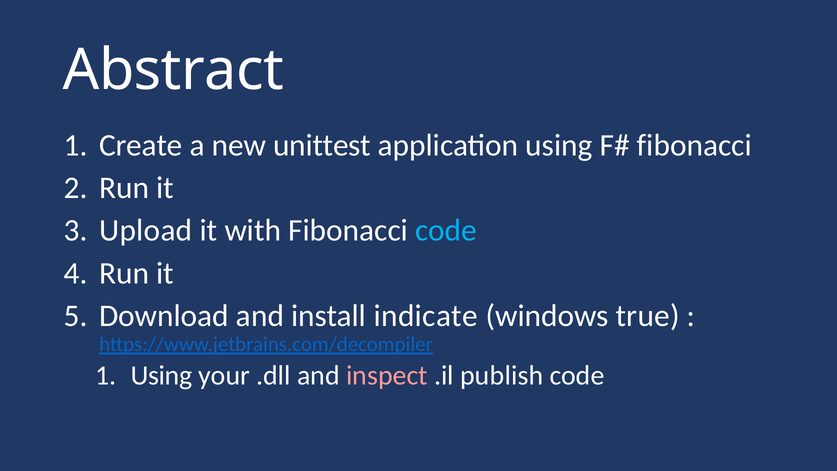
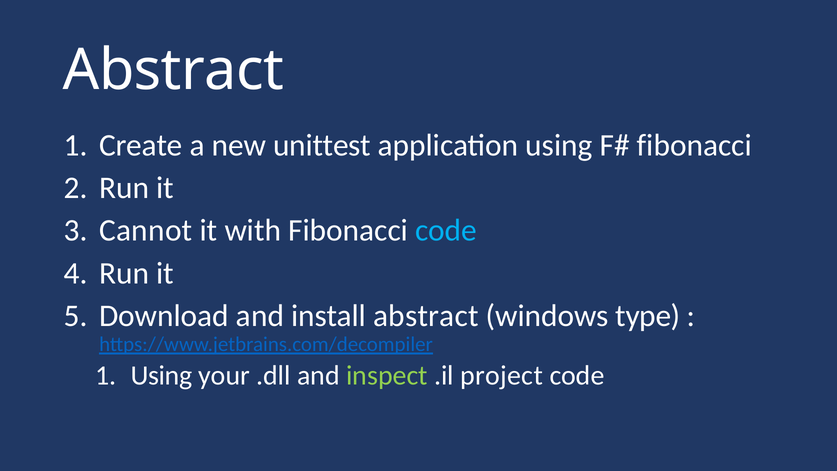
Upload: Upload -> Cannot (146, 230)
install indicate: indicate -> abstract (426, 316)
true: true -> type (648, 316)
inspect colour: pink -> light green (387, 375)
publish: publish -> project (502, 375)
